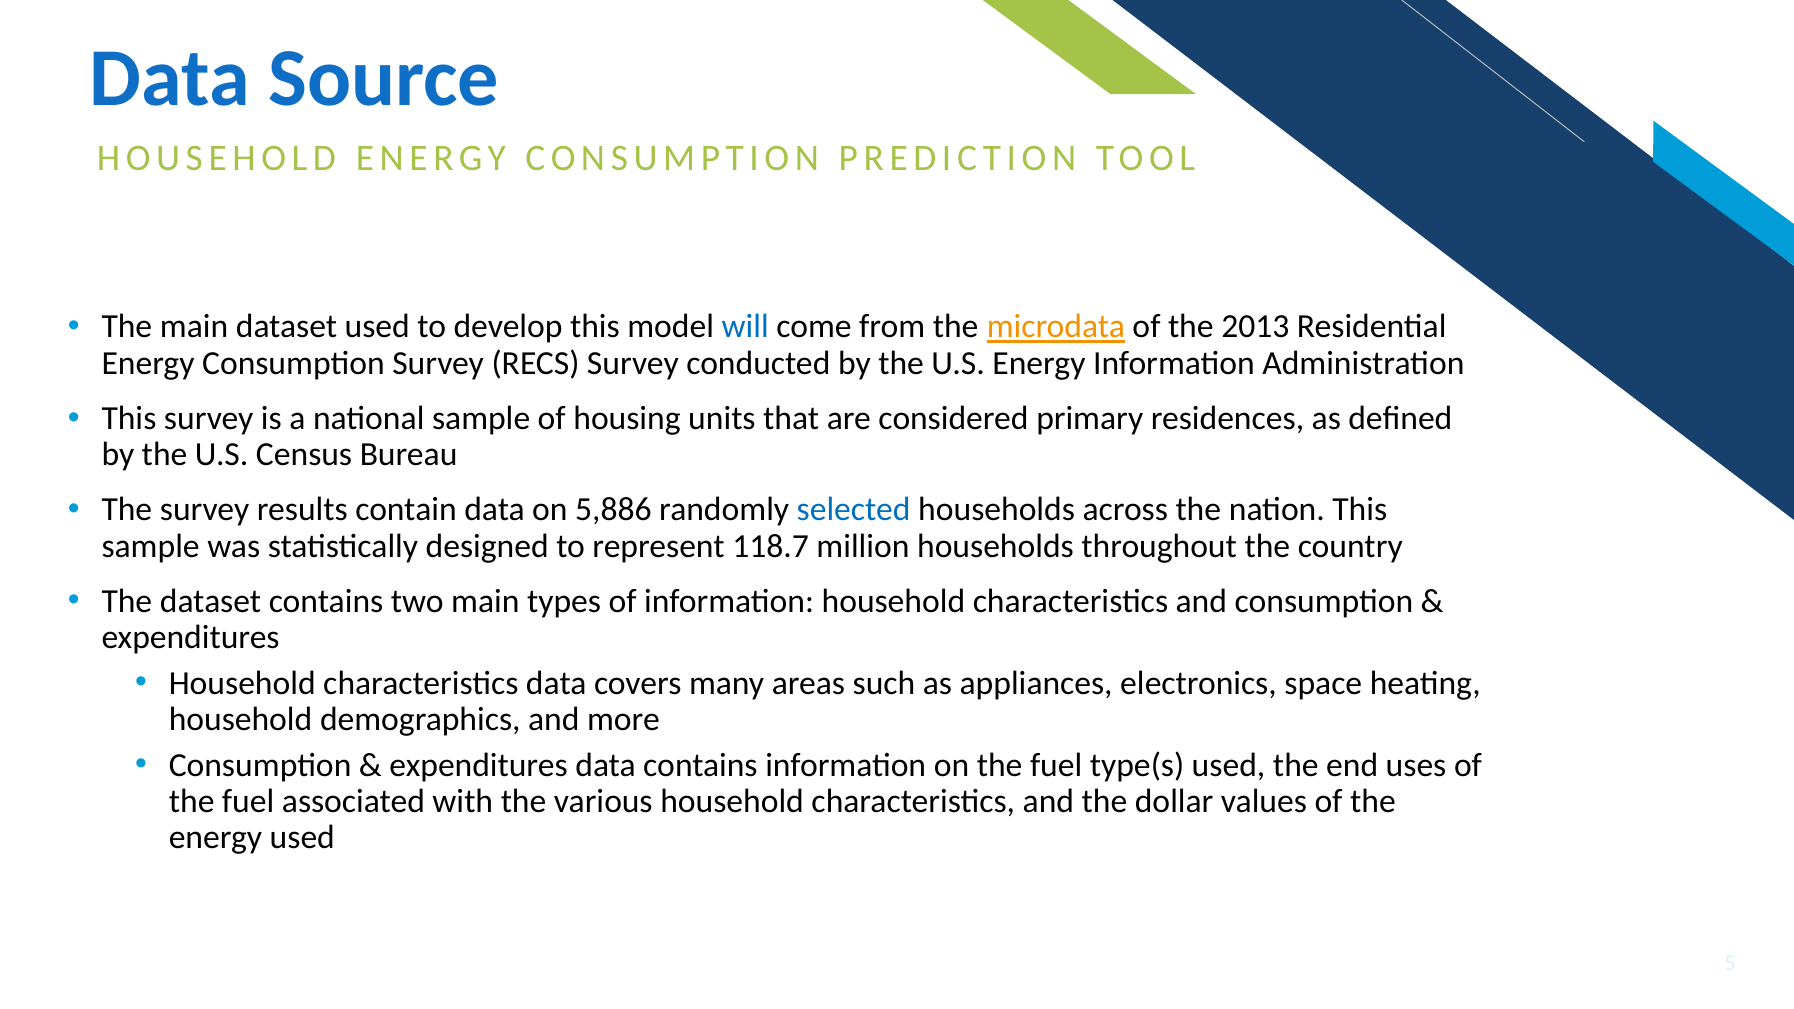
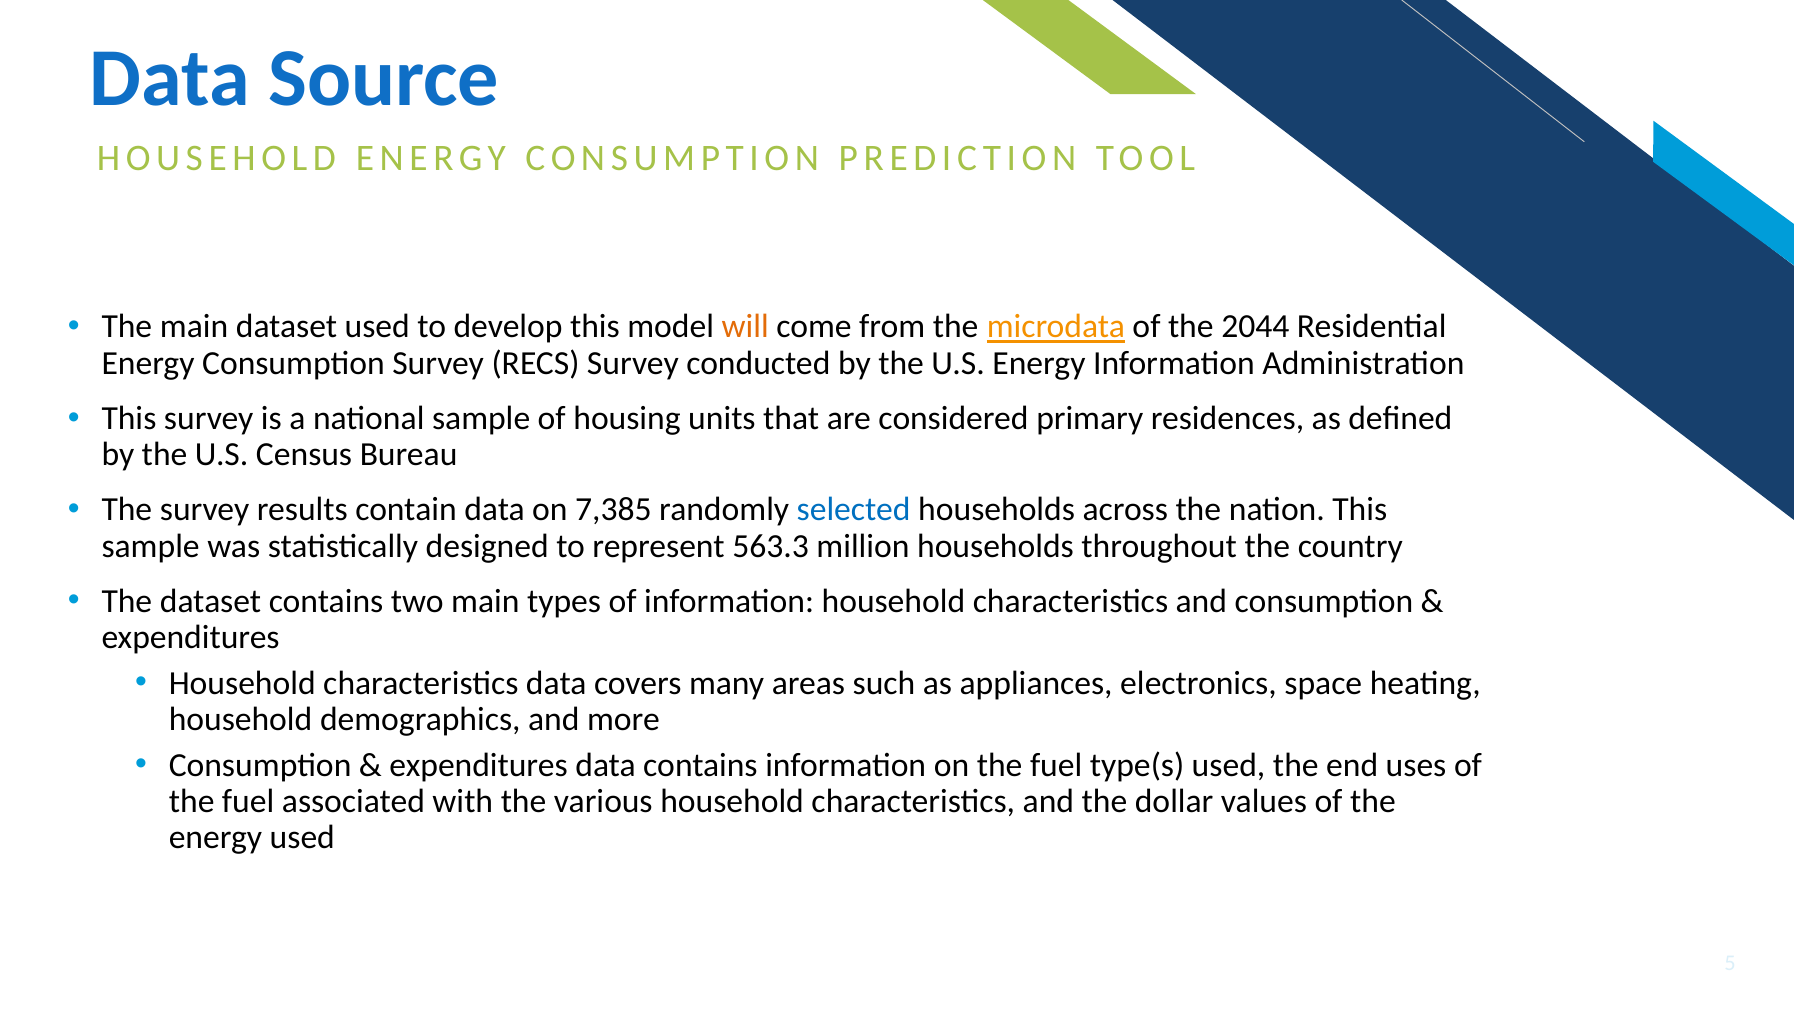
will colour: blue -> orange (745, 327)
2013: 2013 -> 2044 (1255, 327)
5,886: 5,886 -> 7,385 (613, 510)
118.7: 118.7 -> 563.3 (771, 546)
